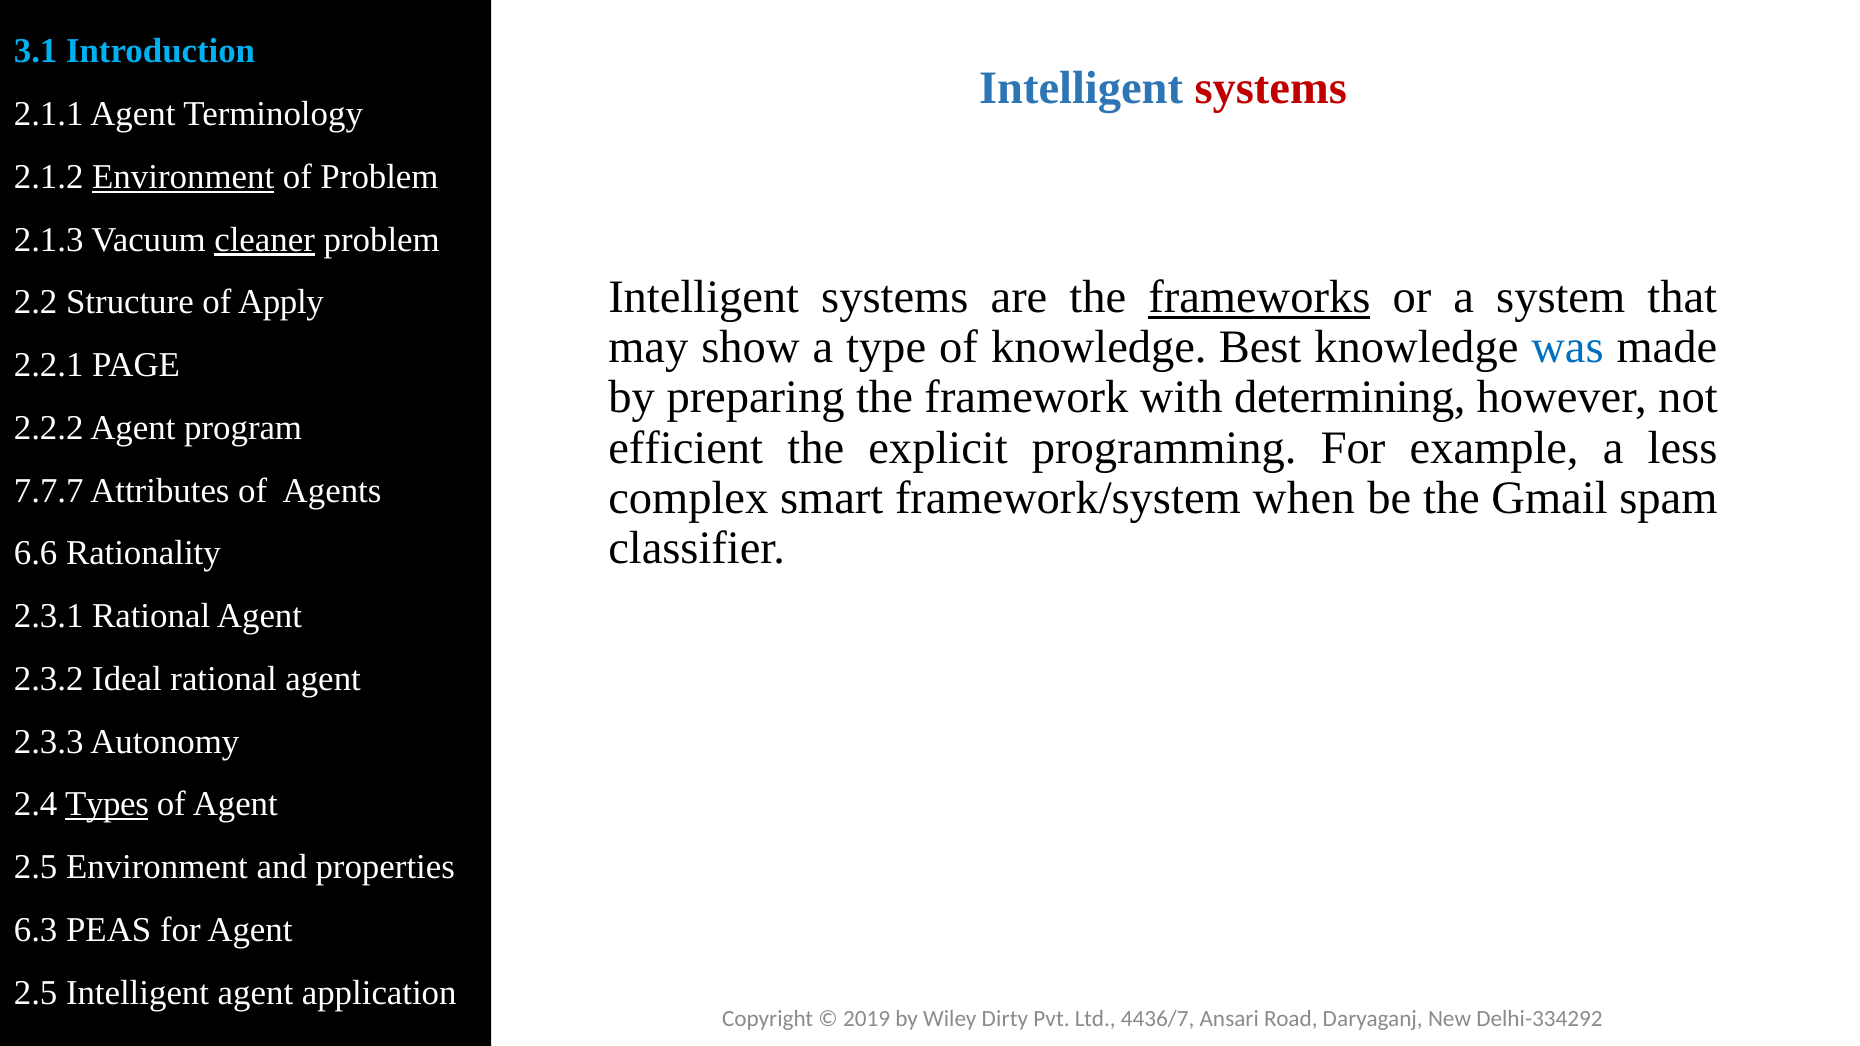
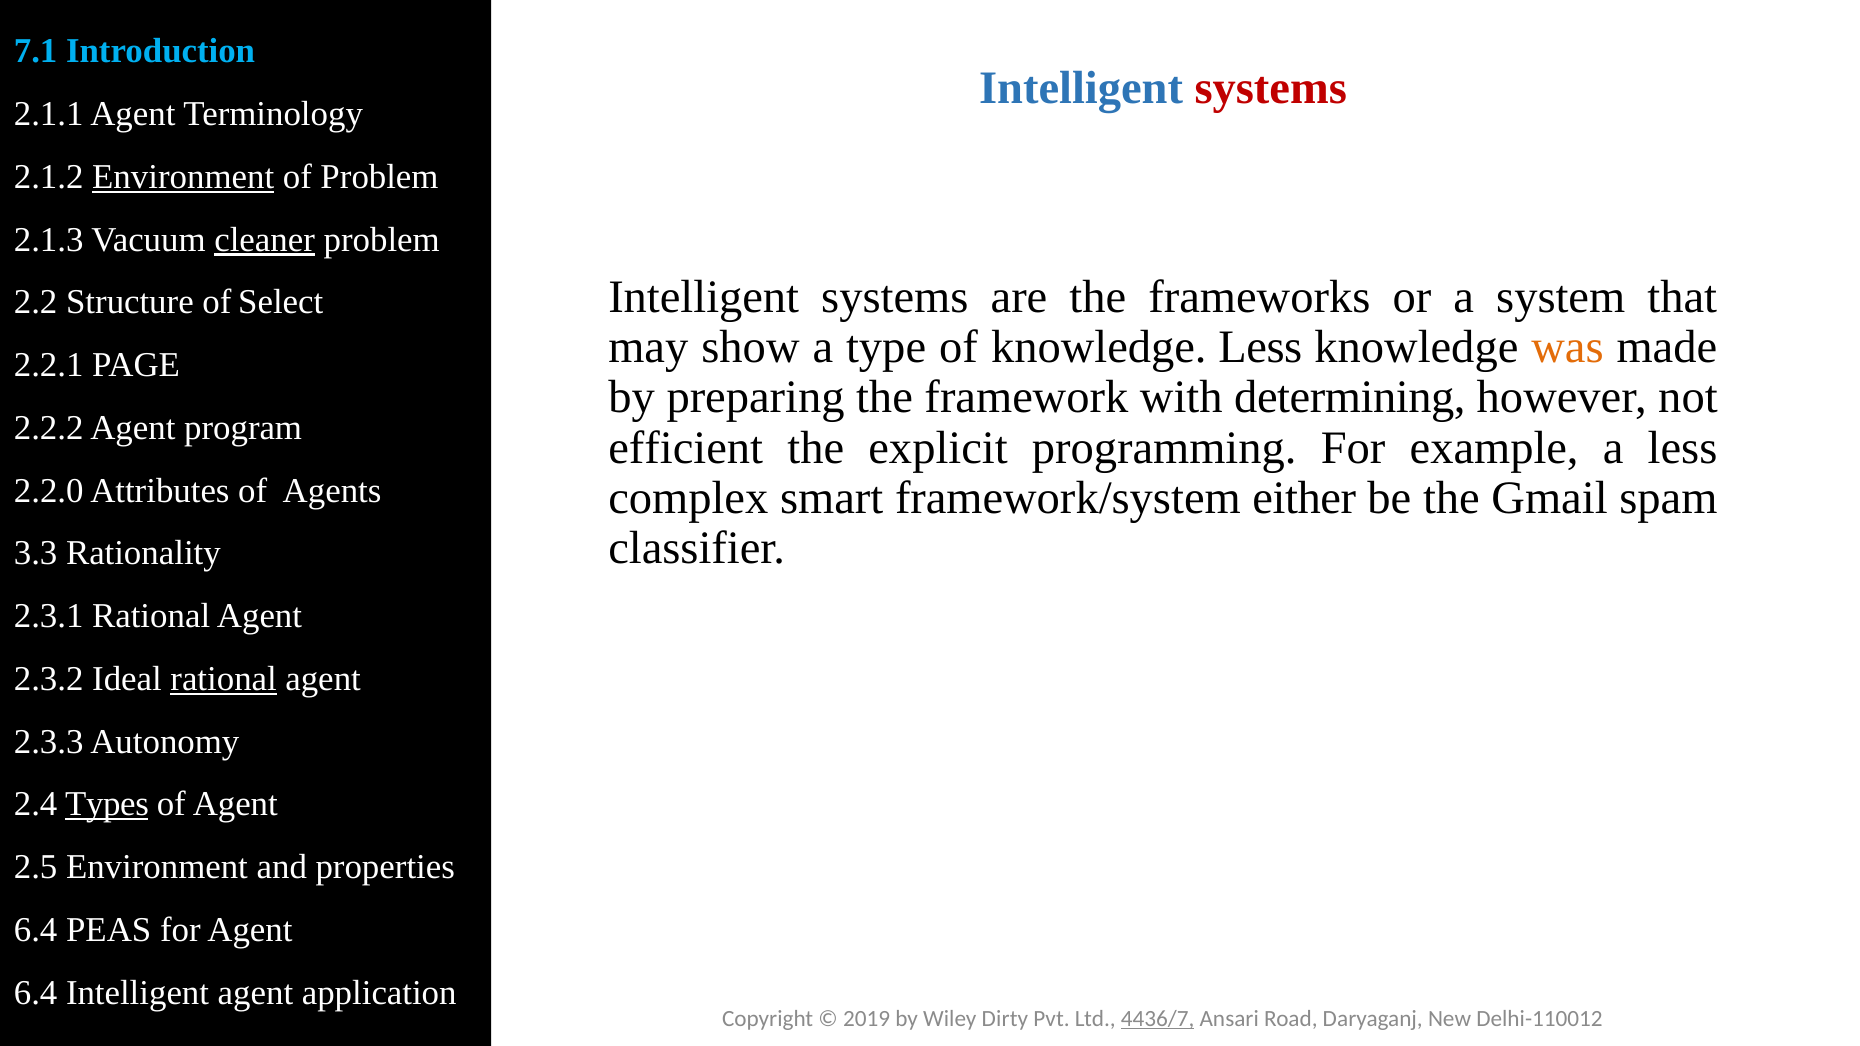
3.1: 3.1 -> 7.1 (36, 51)
frameworks underline: present -> none (1259, 297)
Apply: Apply -> Select (281, 302)
knowledge Best: Best -> Less (1260, 347)
was colour: blue -> orange (1568, 347)
7.7.7: 7.7.7 -> 2.2.0 (49, 491)
when: when -> either (1304, 498)
6.6: 6.6 -> 3.3 (36, 553)
rational underline: none -> present (224, 679)
6.3: 6.3 -> 6.4 (36, 930)
2.5: 2.5 -> 6.4 (36, 993)
4436/7 underline: none -> present (1158, 1019)
Delhi-334292: Delhi-334292 -> Delhi-110012 (1539, 1019)
